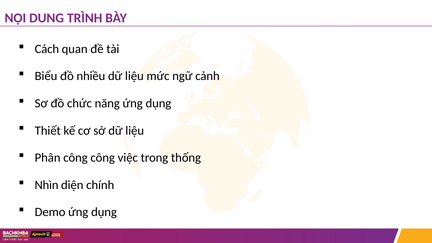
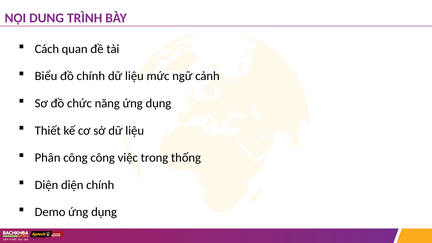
đồ nhiều: nhiều -> chính (91, 76)
Nhìn: Nhìn -> Diện (46, 185)
